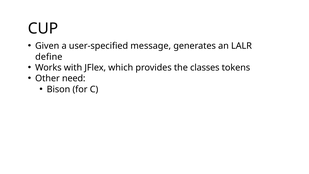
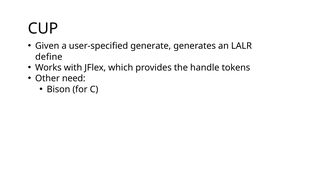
message: message -> generate (151, 46)
classes: classes -> handle (205, 68)
